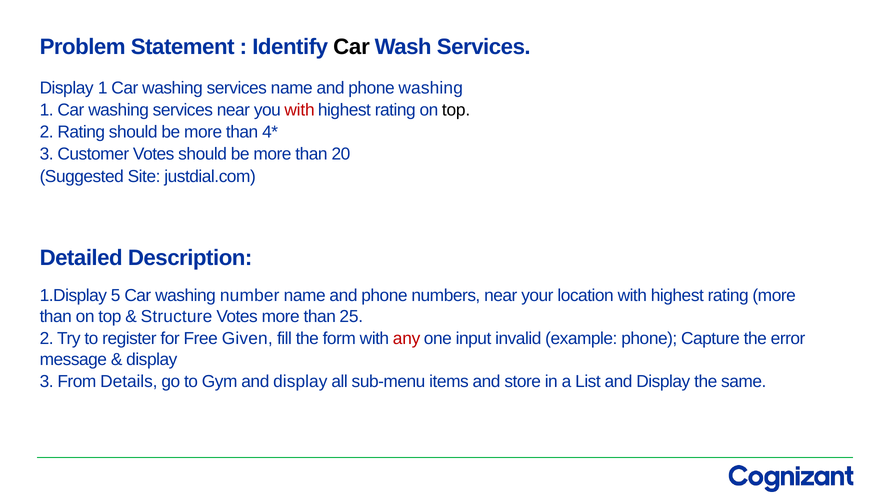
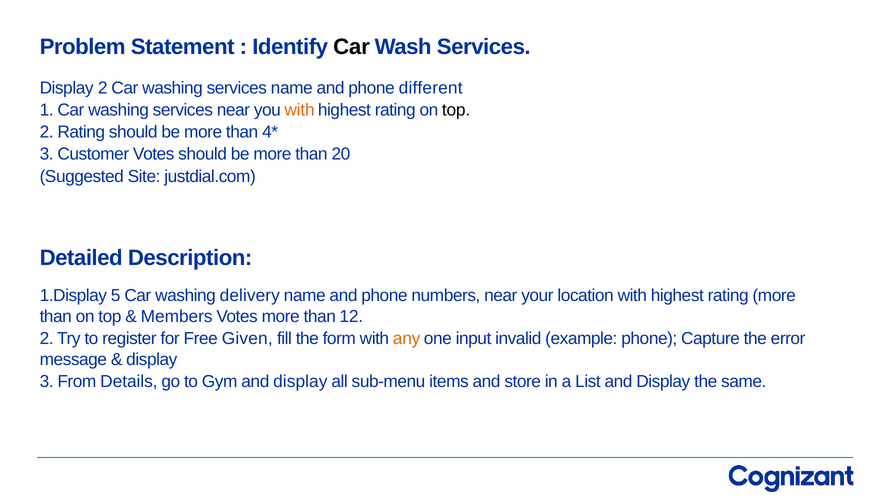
Display 1: 1 -> 2 (103, 88)
phone washing: washing -> different (431, 88)
with colour: red -> orange (300, 110)
number: number -> delivery (250, 295)
Structure: Structure -> Members (177, 316)
25: 25 -> 12 (351, 316)
any colour: red -> orange (407, 338)
